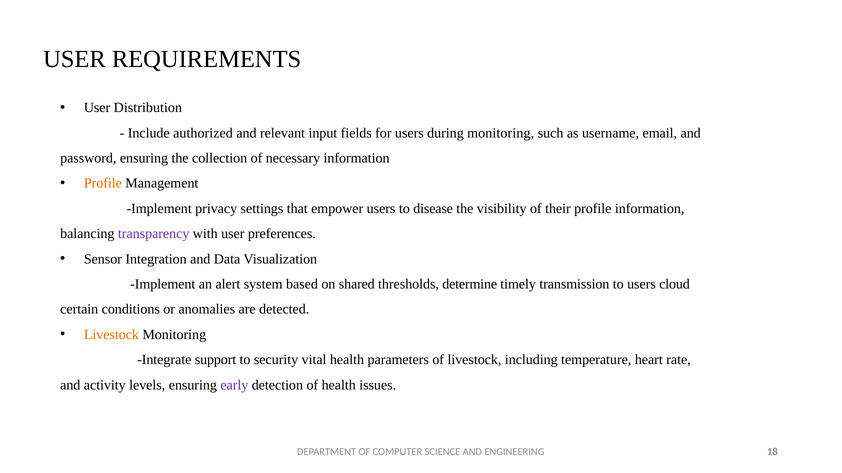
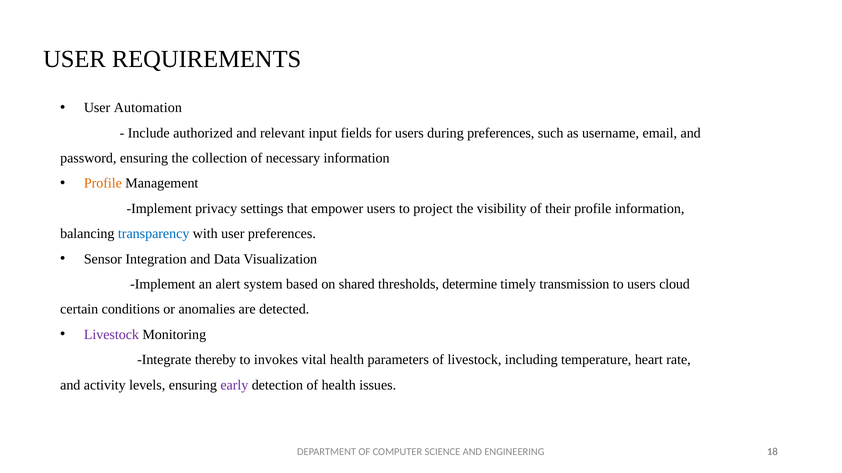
Distribution: Distribution -> Automation (148, 108)
during monitoring: monitoring -> preferences (501, 133)
disease: disease -> project (433, 209)
transparency colour: purple -> blue (154, 234)
Livestock colour: orange -> purple (111, 335)
support: support -> thereby (216, 360)
security: security -> invokes (276, 360)
